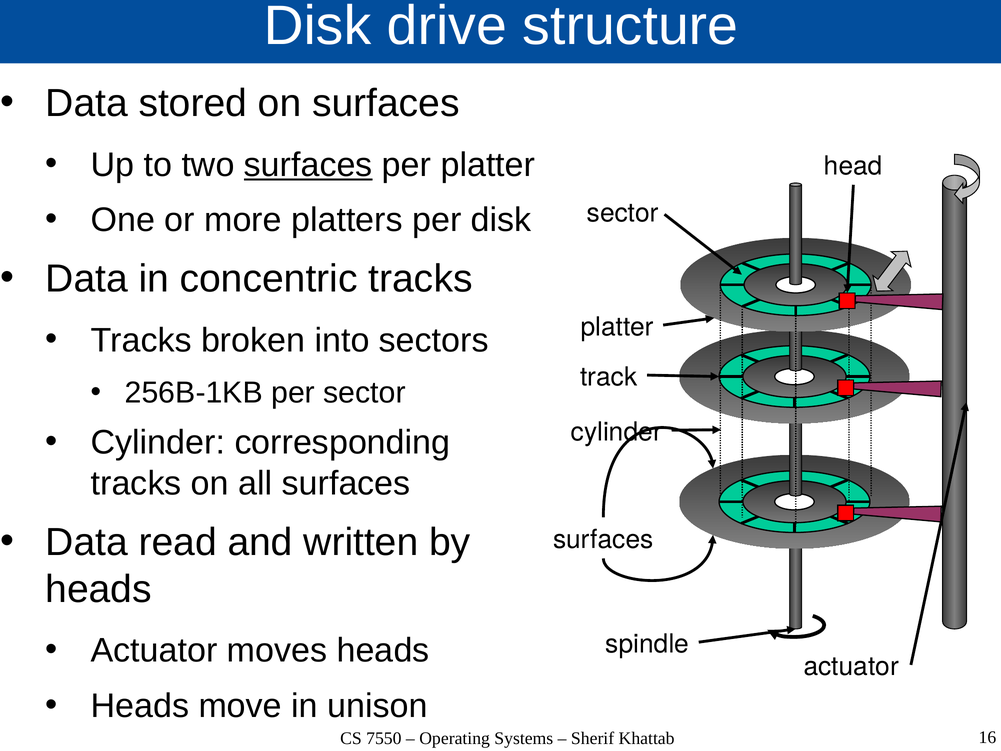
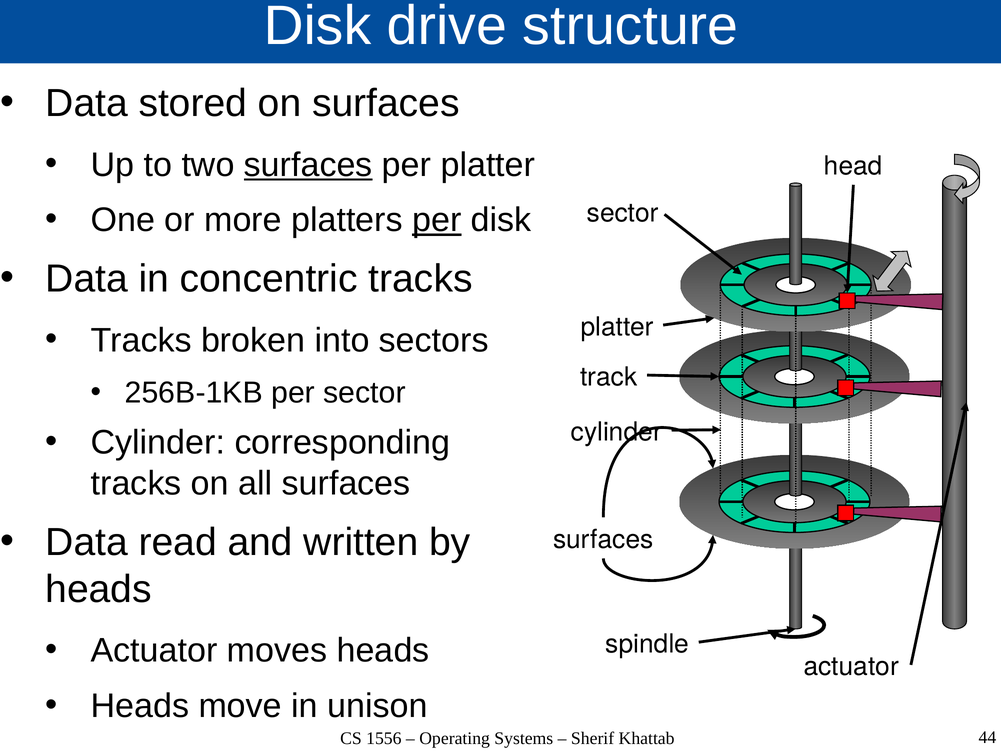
per underline: none -> present (437, 220)
7550: 7550 -> 1556 (384, 738)
16: 16 -> 44 (987, 737)
